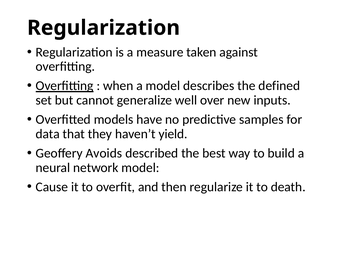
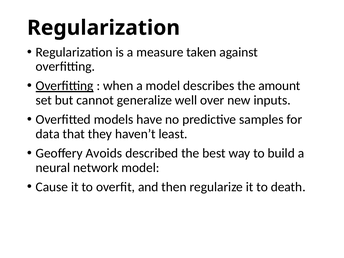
defined: defined -> amount (279, 86)
yield: yield -> least (173, 134)
